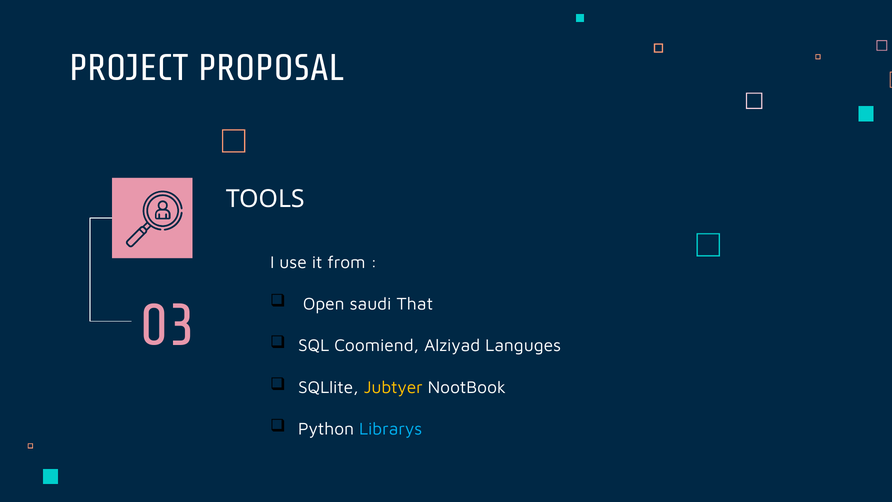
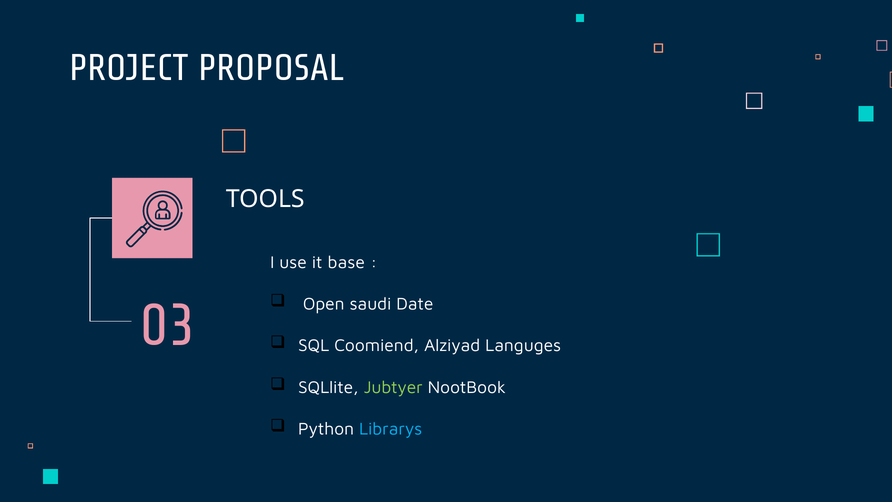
from: from -> base (346, 262)
That: That -> Date (415, 304)
Jubtyer colour: yellow -> light green (393, 387)
